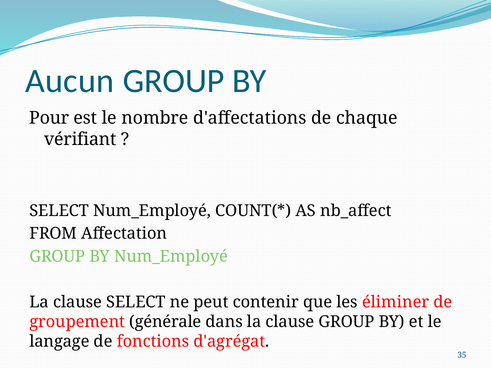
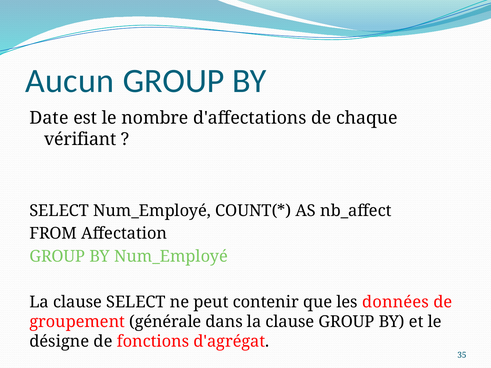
Pour: Pour -> Date (49, 118)
éliminer: éliminer -> données (396, 302)
langage: langage -> désigne (59, 342)
